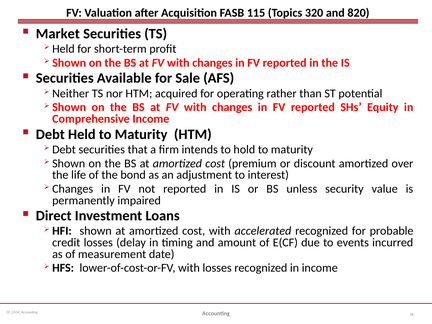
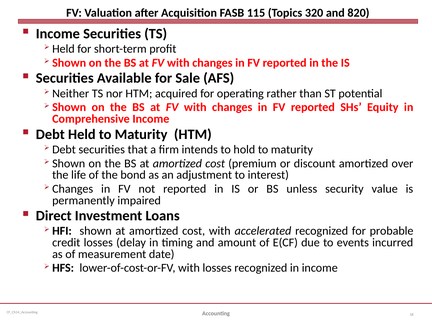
Market: Market -> Income (58, 34)
